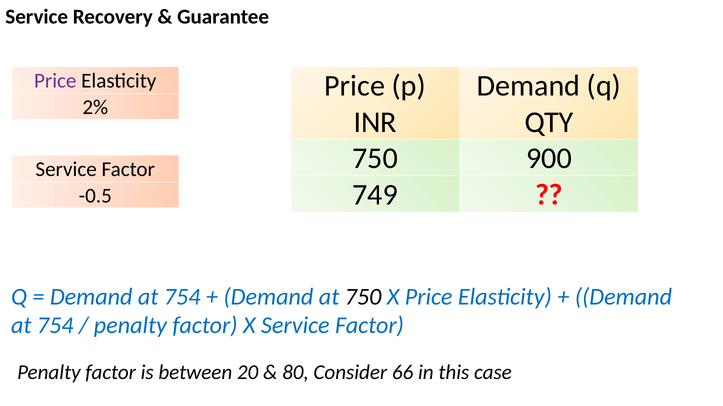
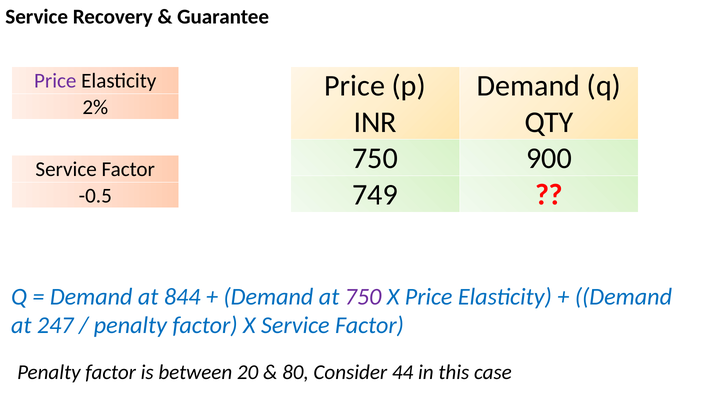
754: 754 -> 844 (182, 297)
750 colour: black -> purple (363, 297)
754: 754 -> 247 (55, 326)
66: 66 -> 44 (403, 373)
